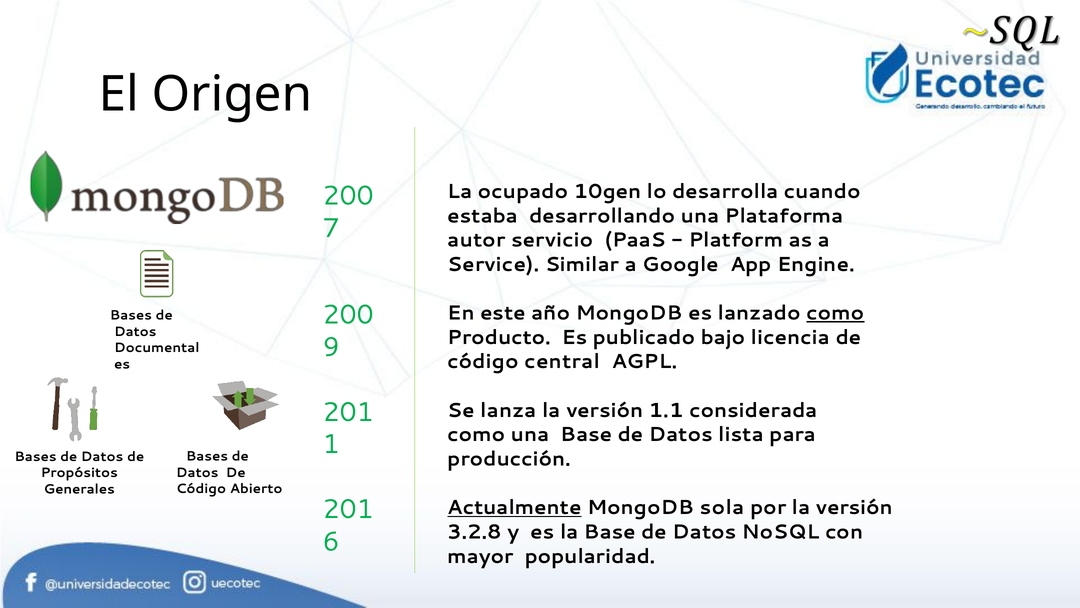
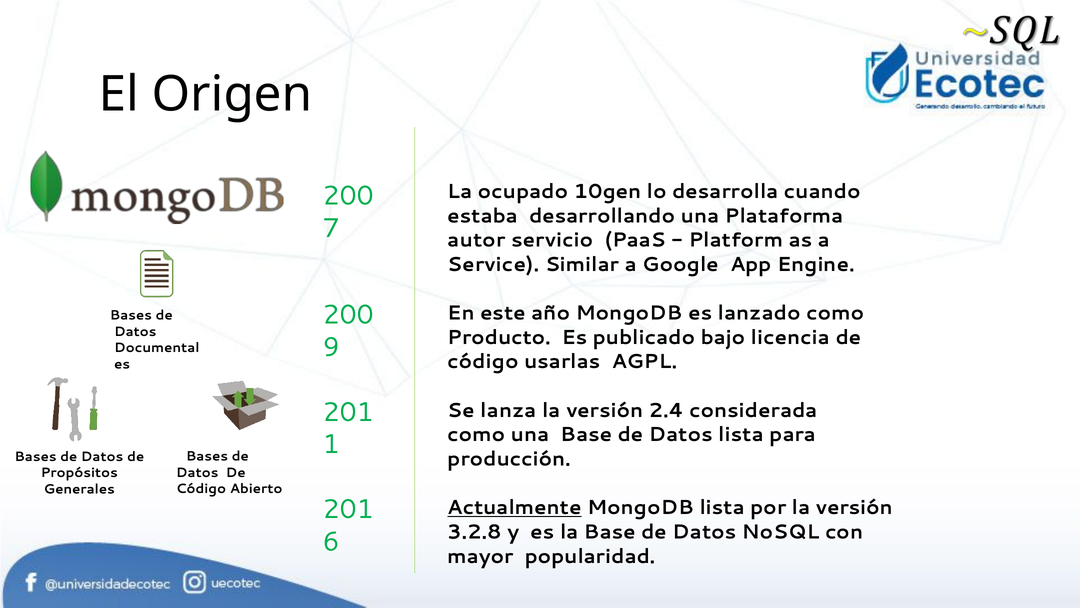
como underline: present -> none (835, 313)
central: central -> usarlas (562, 361)
1.1: 1.1 -> 2.4 (666, 410)
MongoDB sola: sola -> lista (722, 507)
